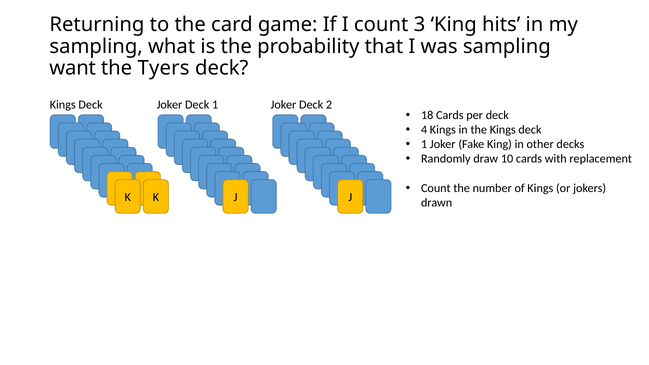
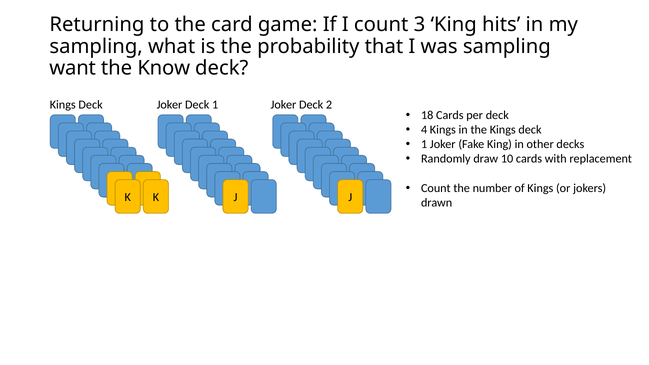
Tyers: Tyers -> Know (164, 68)
